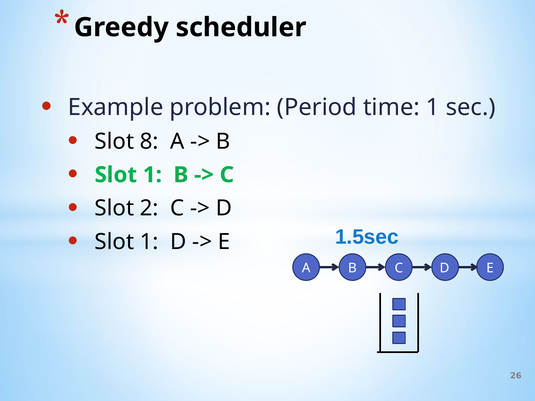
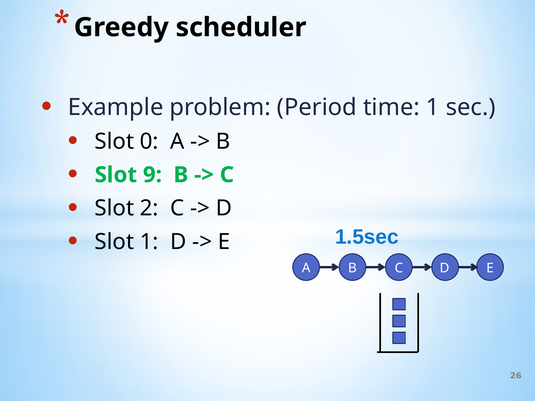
8: 8 -> 0 (149, 141)
1: 1 -> 9 (152, 175)
